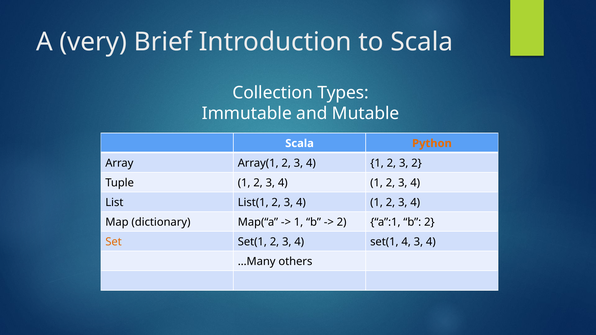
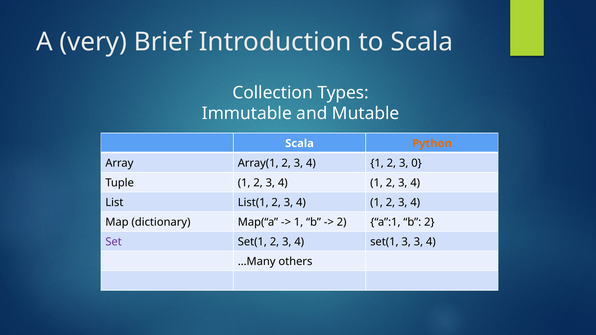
3 2: 2 -> 0 (417, 163)
Set colour: orange -> purple (114, 242)
set(1 4: 4 -> 3 (406, 242)
